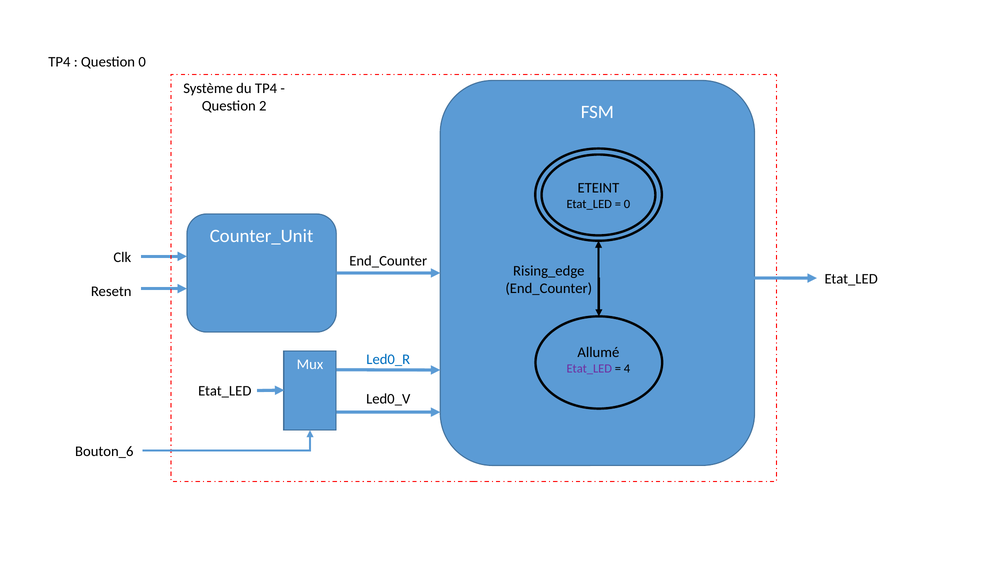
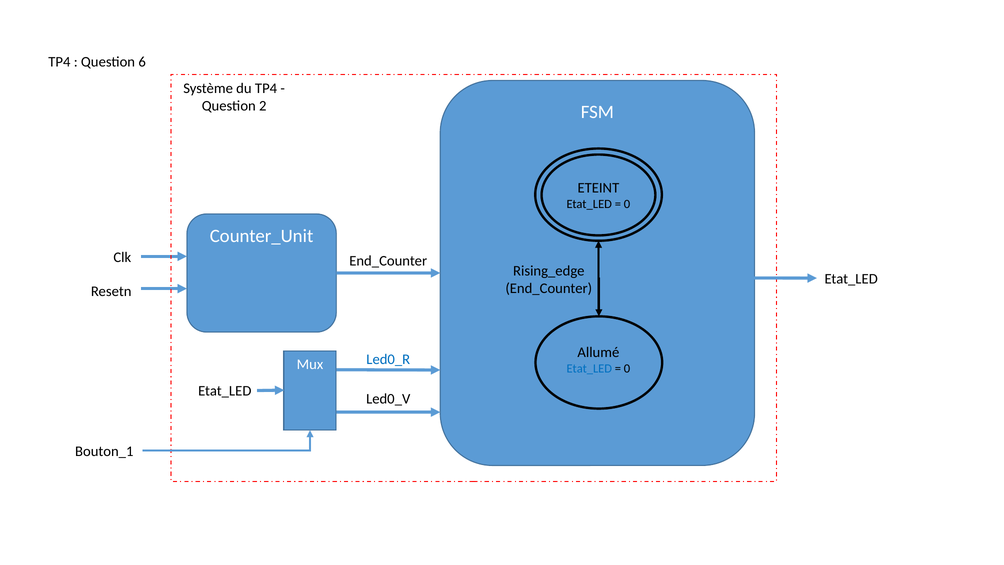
Question 0: 0 -> 6 (142, 62)
Etat_LED colour: purple -> blue (589, 369)
4: 4 -> 0 (627, 369)
Bouton_6: Bouton_6 -> Bouton_1 (104, 451)
